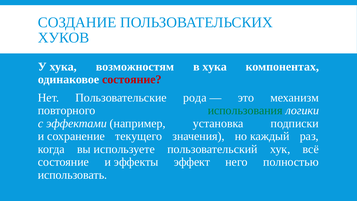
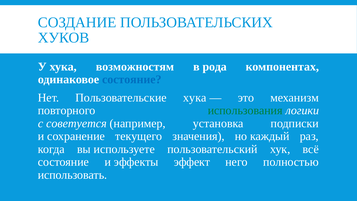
в хука: хука -> рода (215, 67)
состояние colour: red -> blue (132, 79)
Пользовательские рода: рода -> хука (195, 98)
эффектами: эффектами -> советуется (76, 123)
